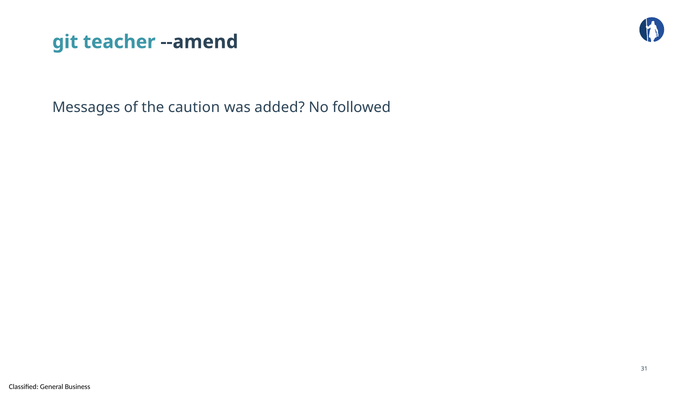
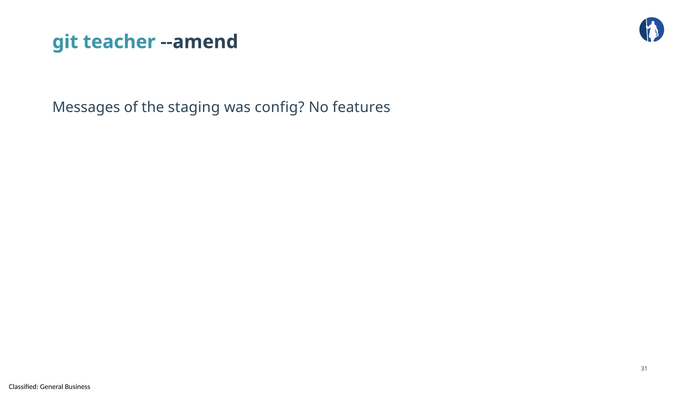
caution: caution -> staging (194, 107)
added: added -> config (280, 107)
followed: followed -> features (361, 107)
